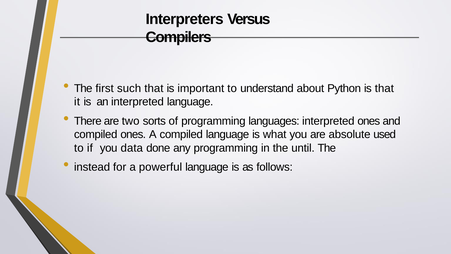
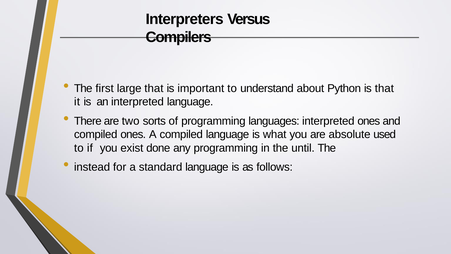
such: such -> large (129, 88)
data: data -> exist (132, 148)
powerful: powerful -> standard (161, 167)
